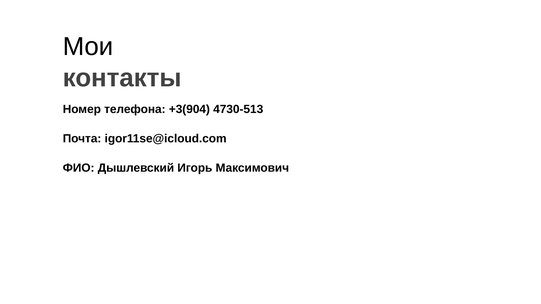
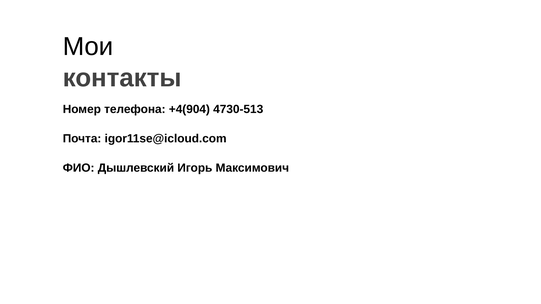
+3(904: +3(904 -> +4(904 (189, 109)
